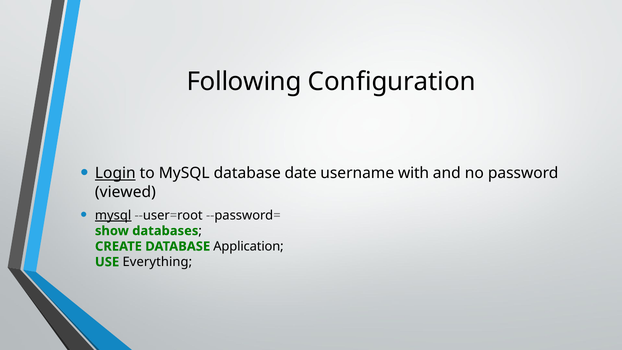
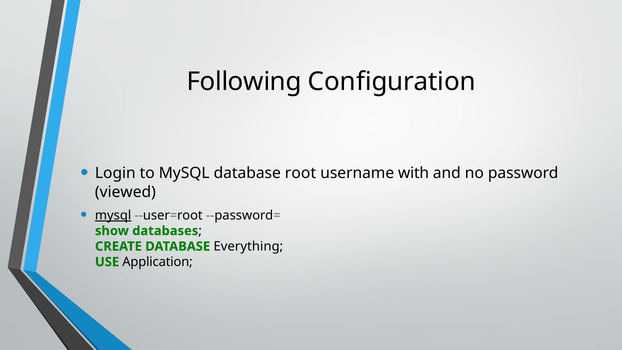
Login underline: present -> none (115, 173)
date: date -> root (300, 173)
Application: Application -> Everything (248, 246)
Everything: Everything -> Application (157, 262)
